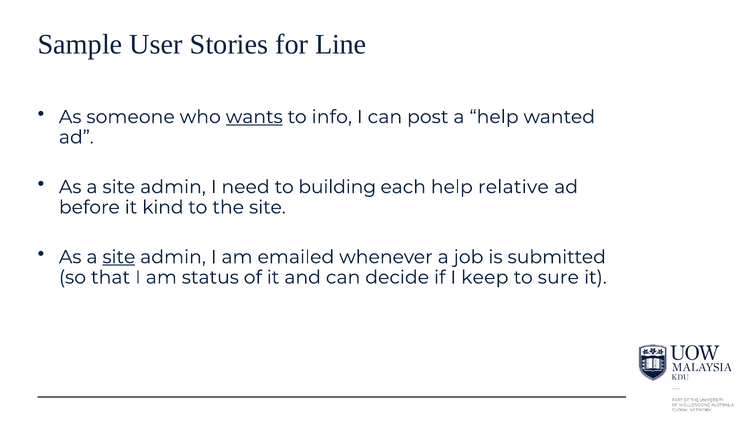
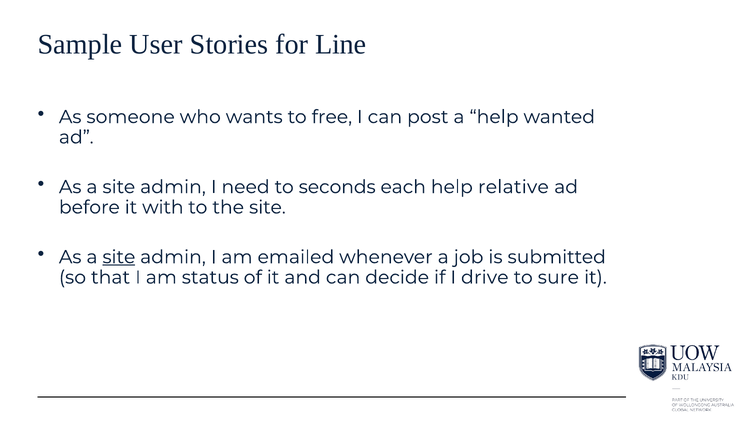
wants underline: present -> none (254, 117)
info: info -> free (332, 117)
building: building -> seconds (337, 187)
kind: kind -> with (163, 207)
keep: keep -> drive (485, 277)
